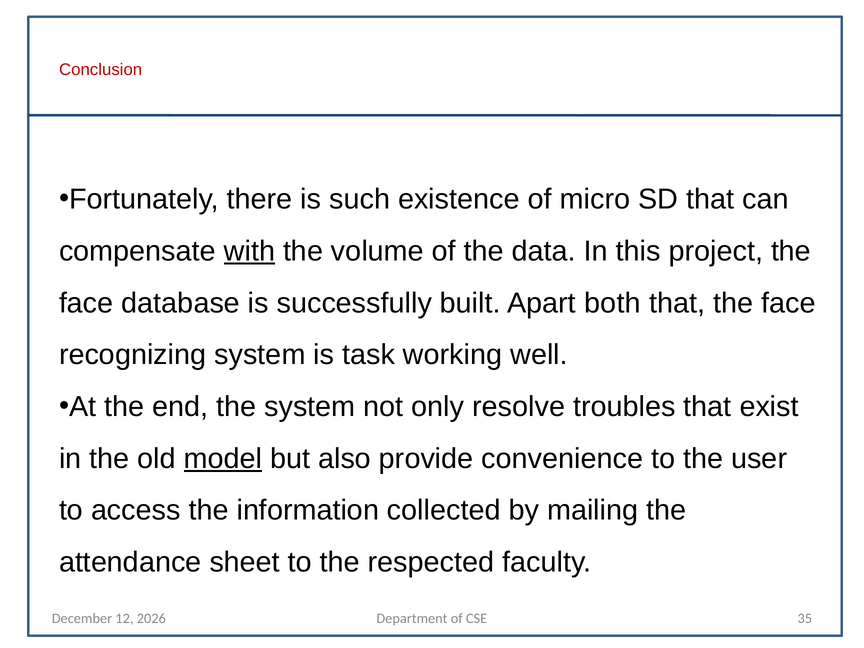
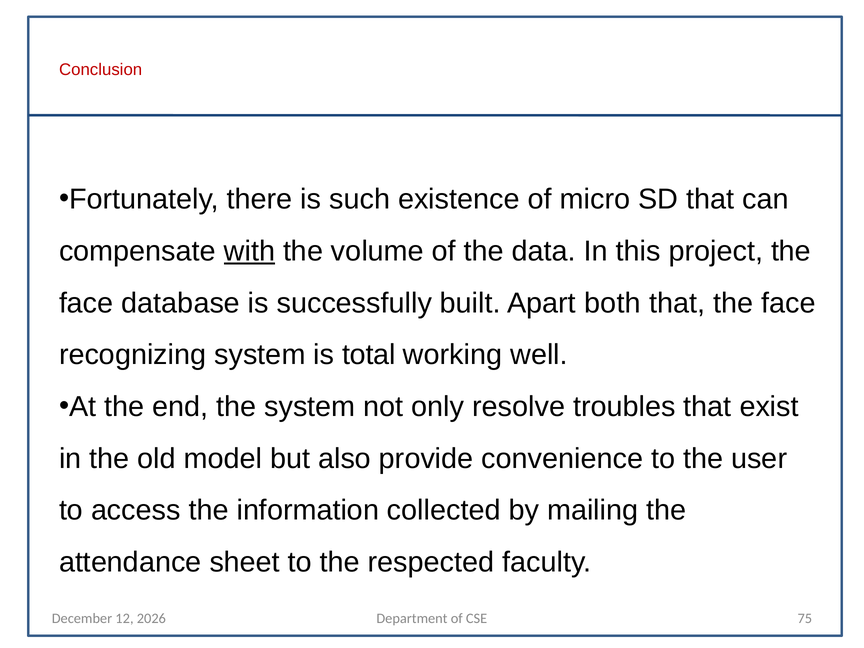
task: task -> total (369, 355)
model underline: present -> none (223, 459)
35: 35 -> 75 (805, 619)
